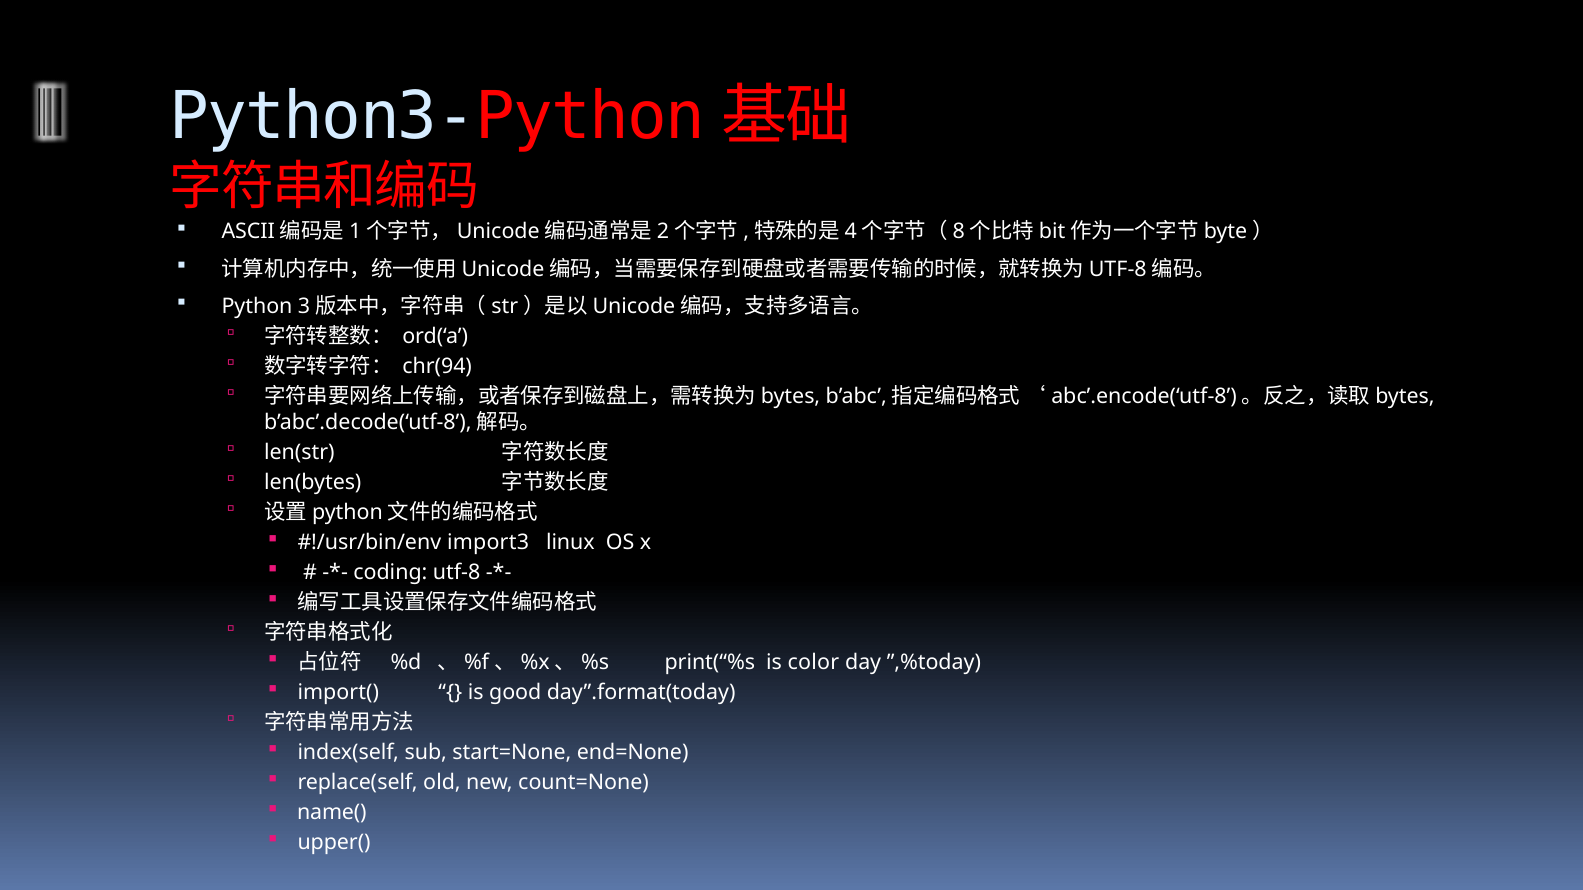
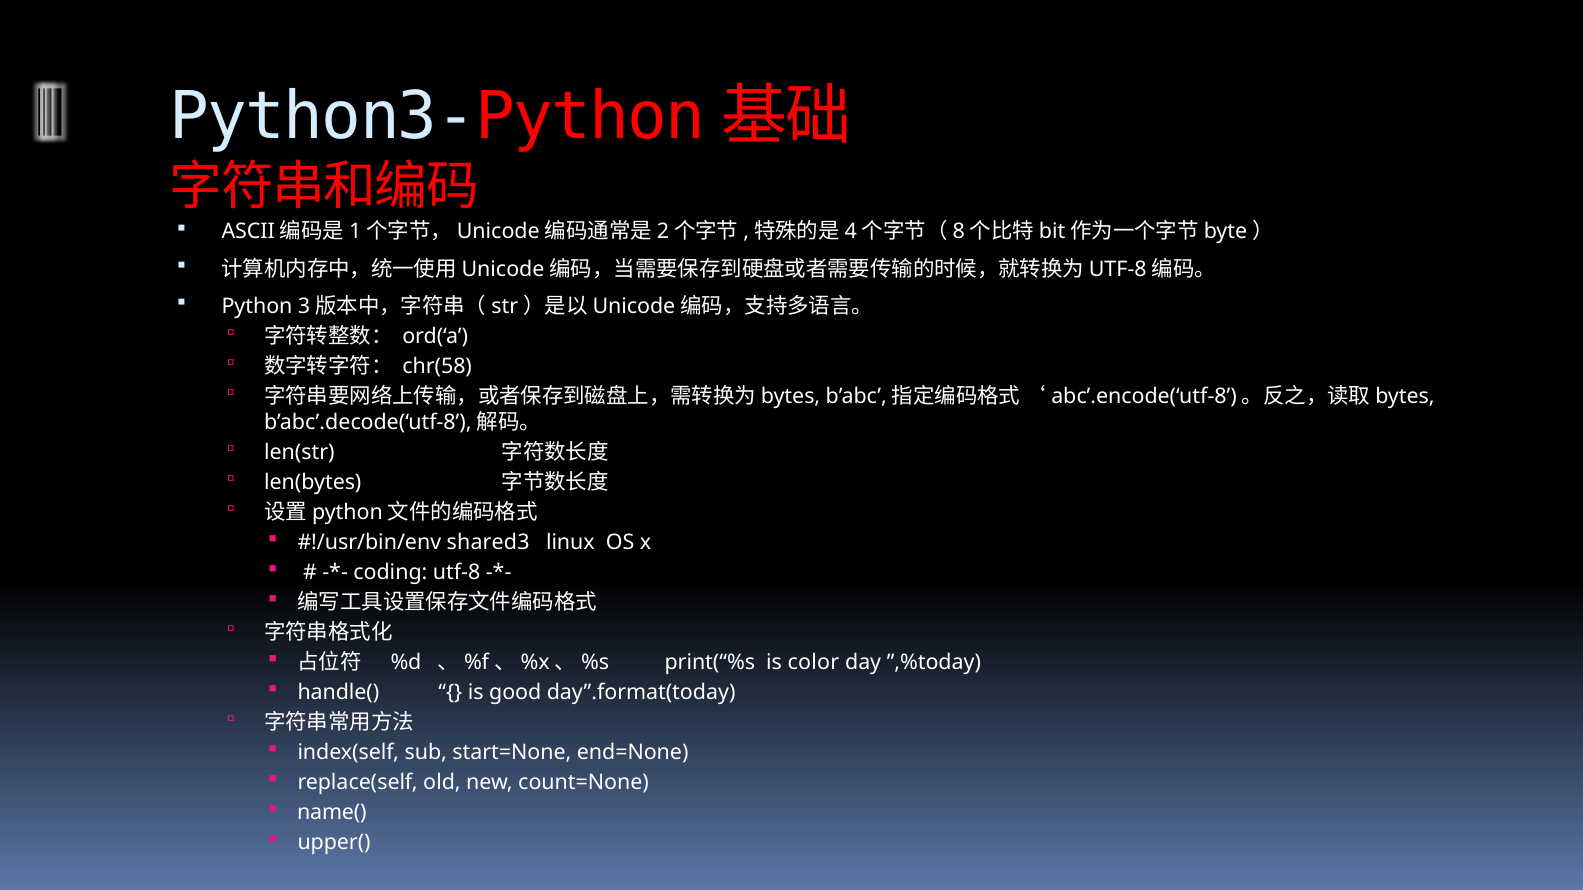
chr(94: chr(94 -> chr(58 (437, 367)
import3: import3 -> shared3 (488, 543)
import(: import( -> handle( (338, 693)
